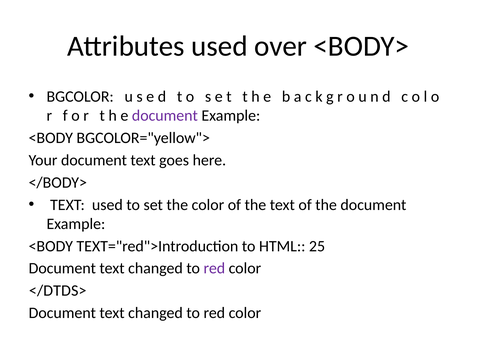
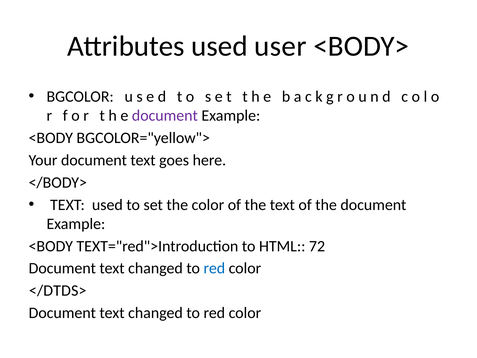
over: over -> user (280, 46)
25: 25 -> 72 (317, 246)
red colour: purple -> blue (214, 268)
